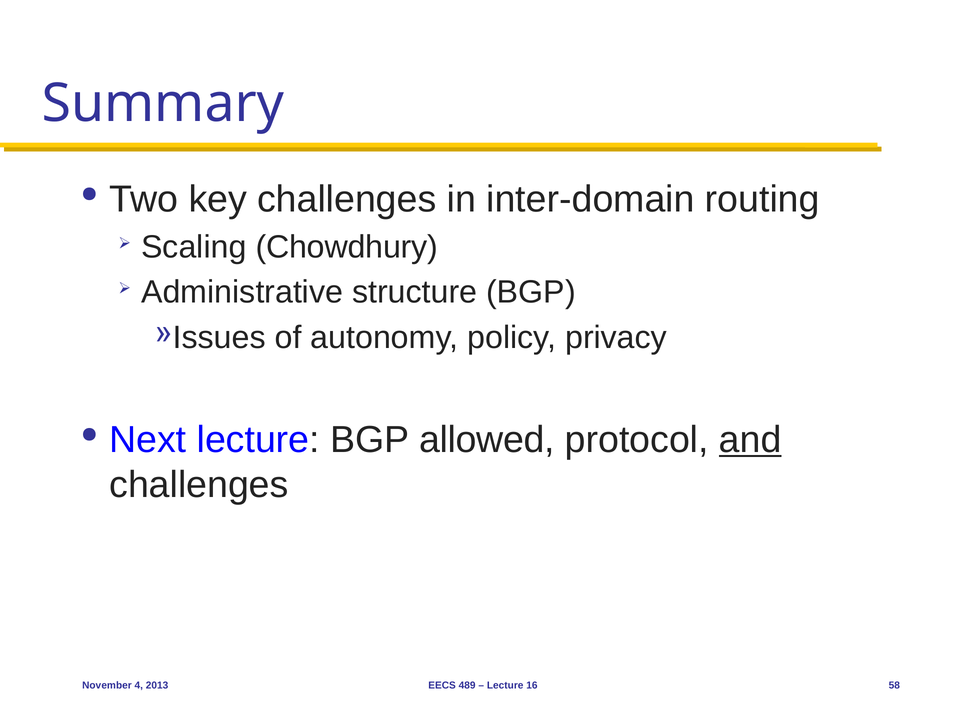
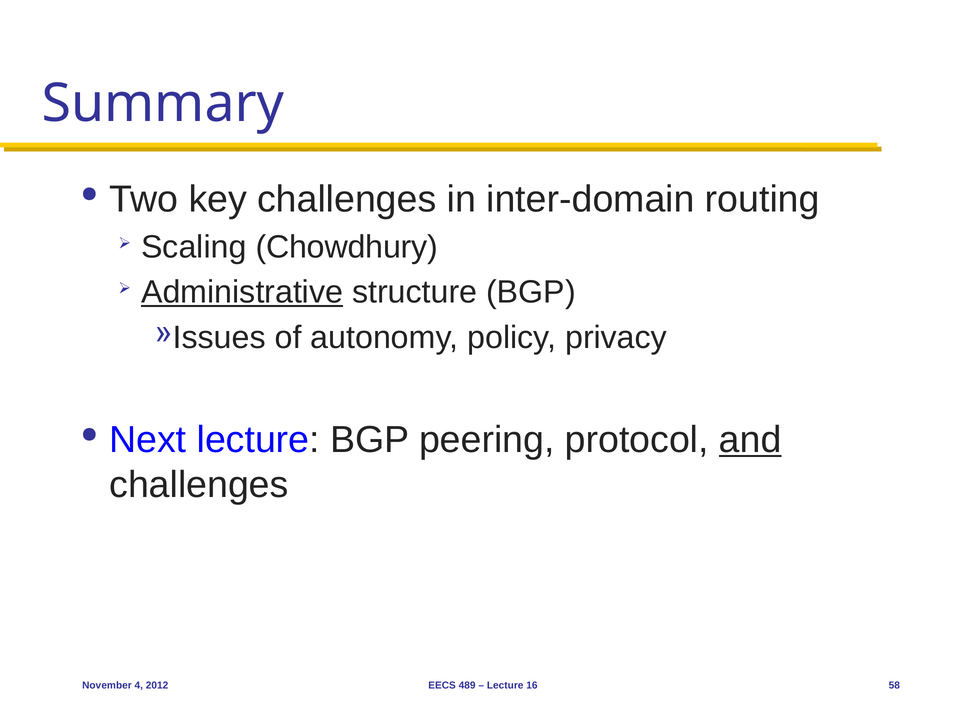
Administrative underline: none -> present (242, 292)
allowed: allowed -> peering (487, 440)
2013: 2013 -> 2012 (157, 685)
